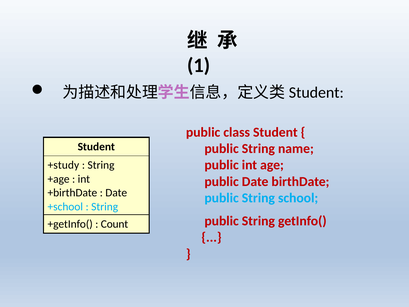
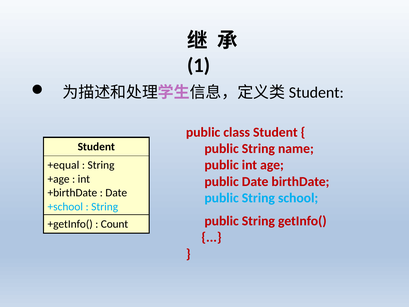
+study: +study -> +equal (63, 165)
